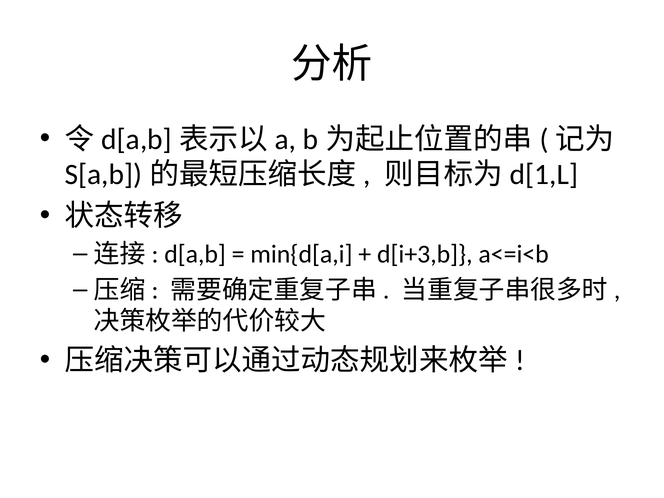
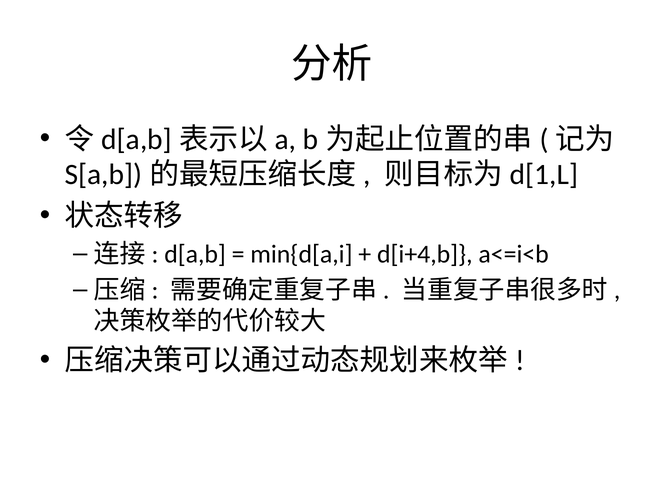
d[i+3,b: d[i+3,b -> d[i+4,b (425, 254)
